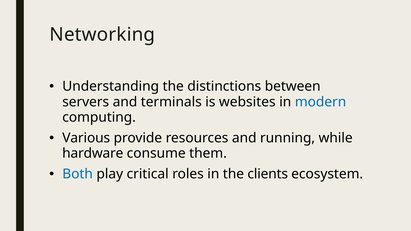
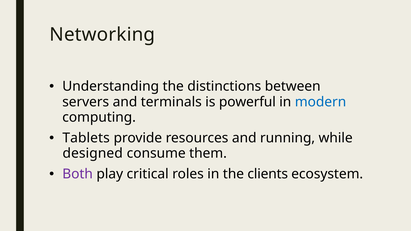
websites: websites -> powerful (247, 102)
Various: Various -> Tablets (86, 138)
hardware: hardware -> designed (93, 153)
Both colour: blue -> purple (78, 174)
